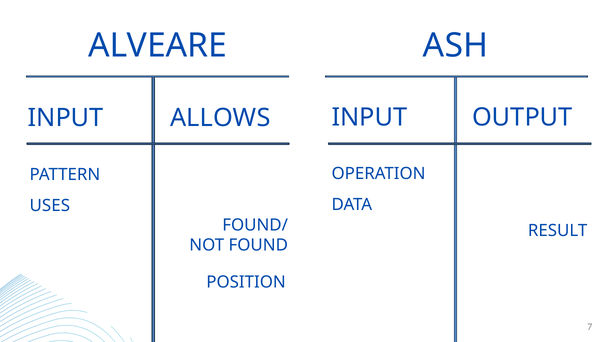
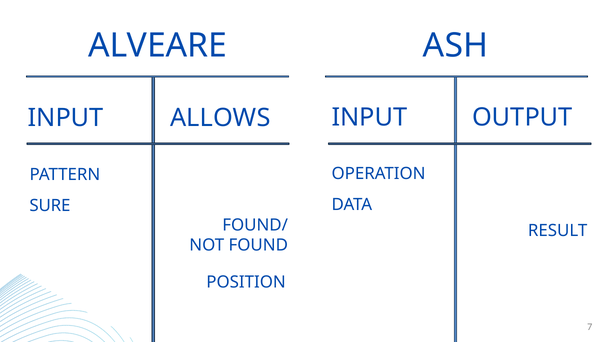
USES: USES -> SURE (50, 205)
